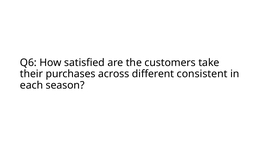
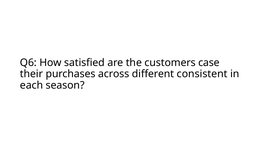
take: take -> case (209, 62)
